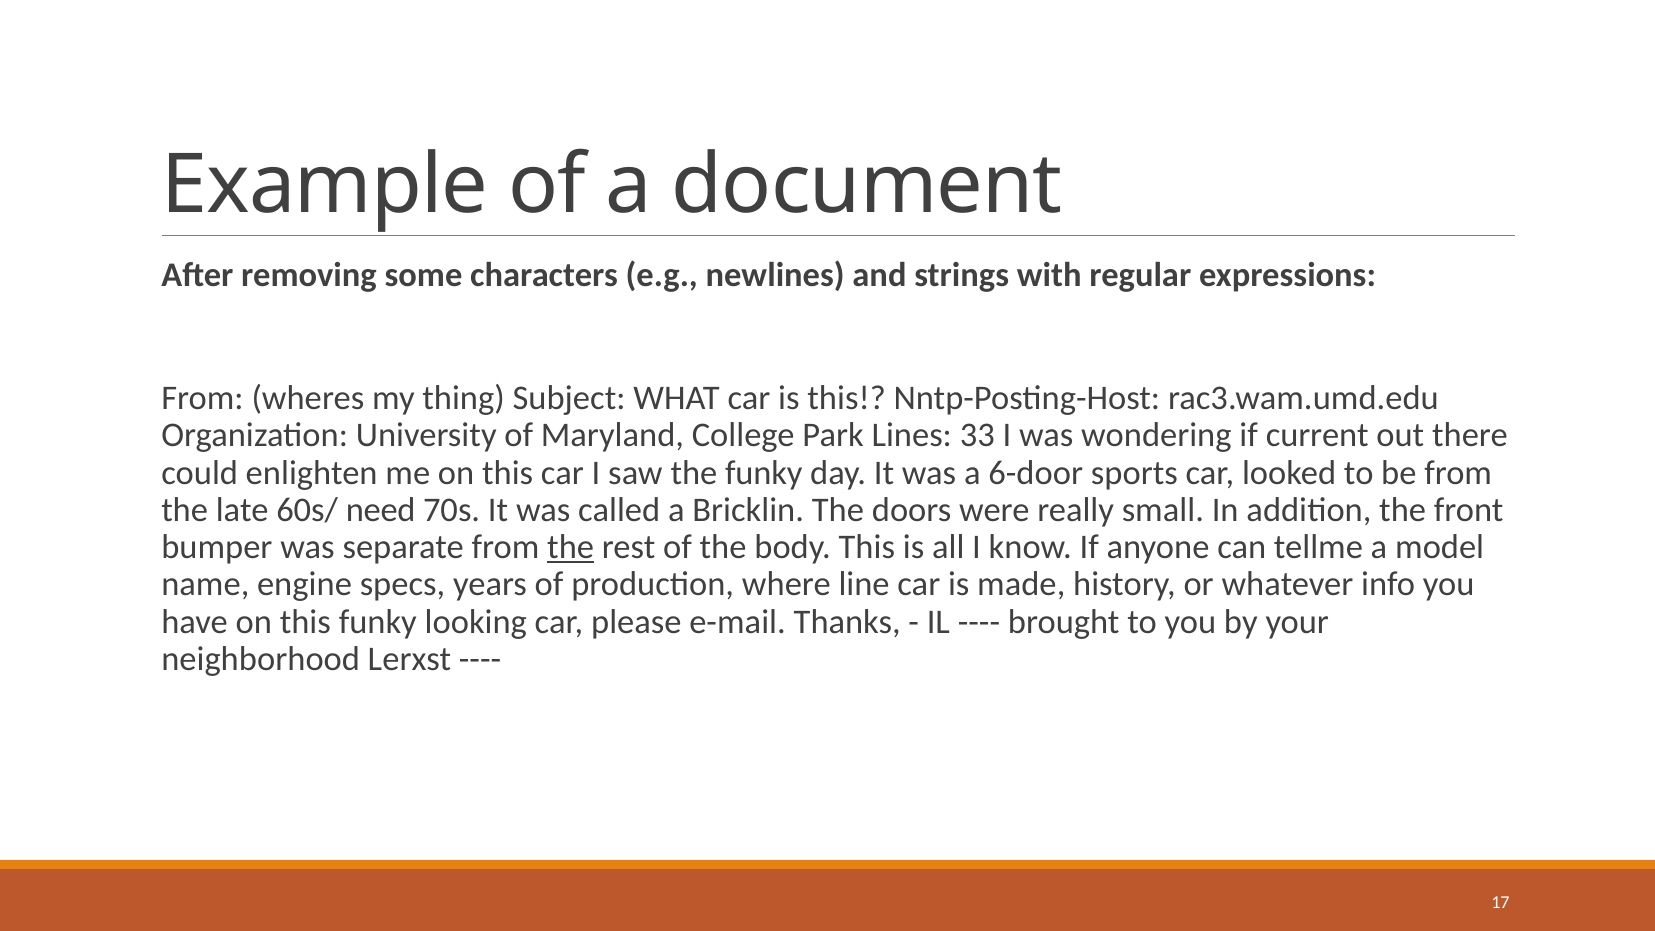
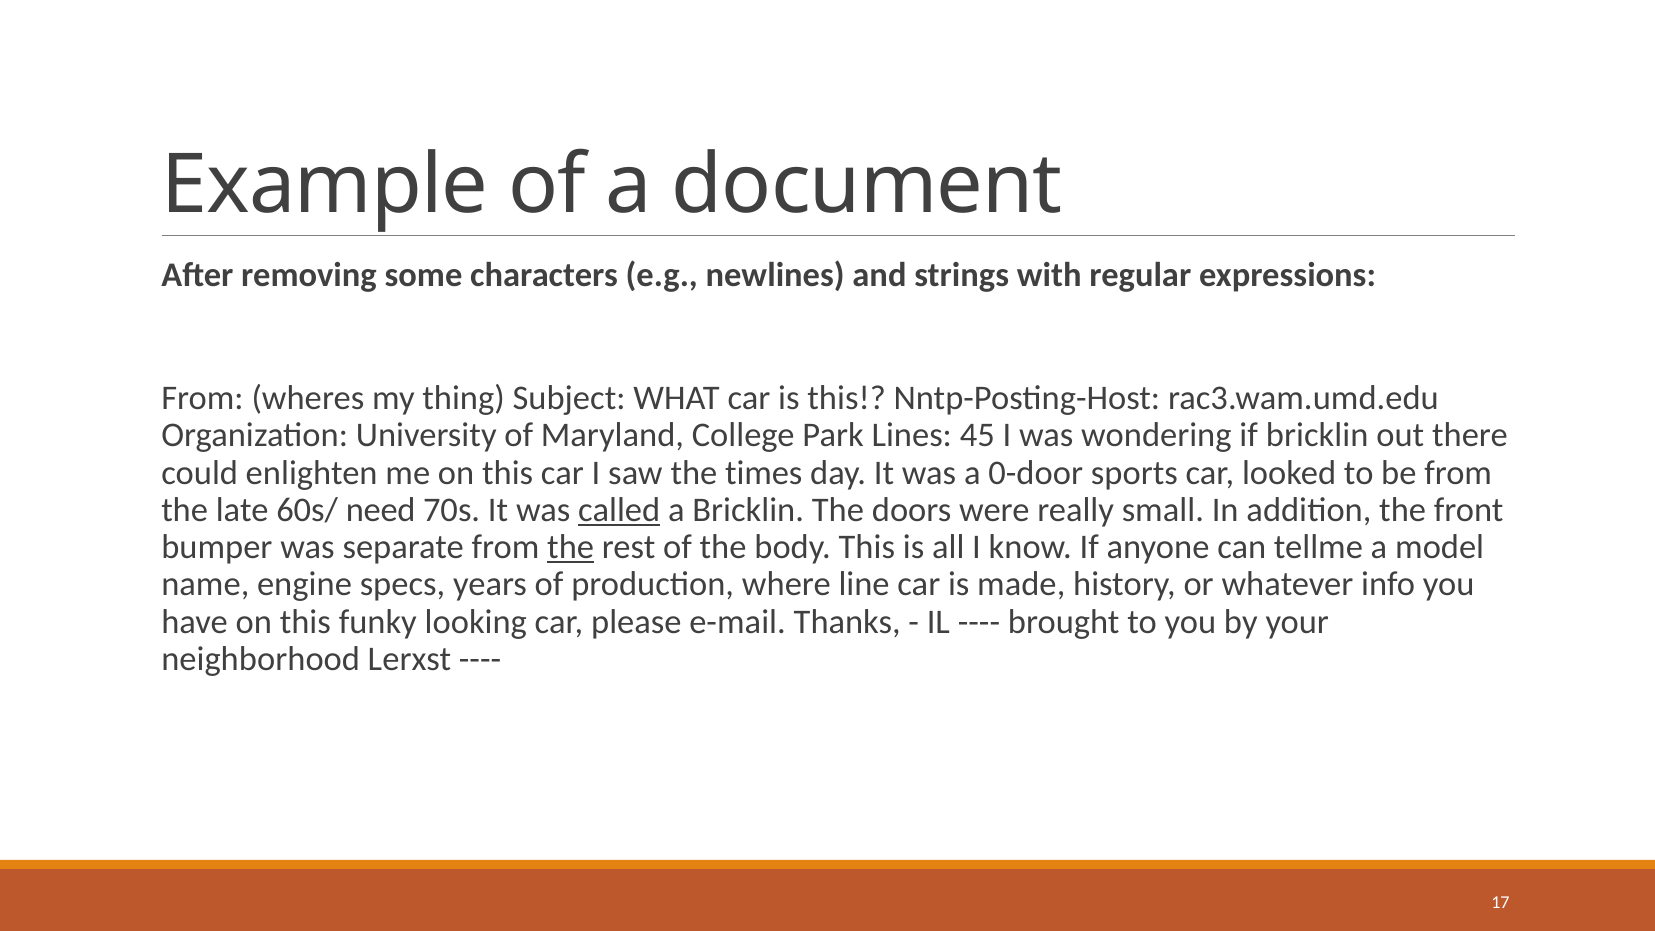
33: 33 -> 45 (977, 435)
if current: current -> bricklin (1317, 435)
the funky: funky -> times (764, 473)
6-door: 6-door -> 0-door (1036, 473)
called underline: none -> present (619, 510)
